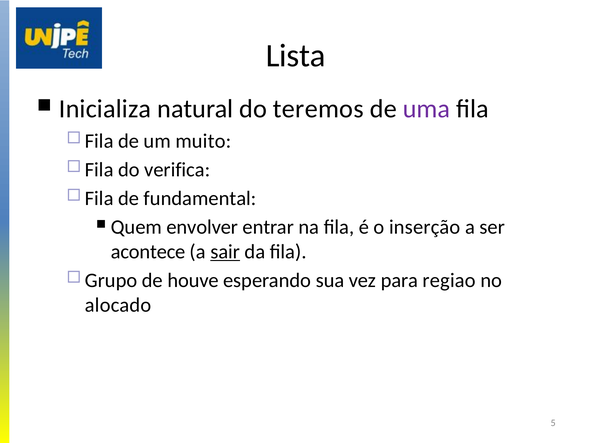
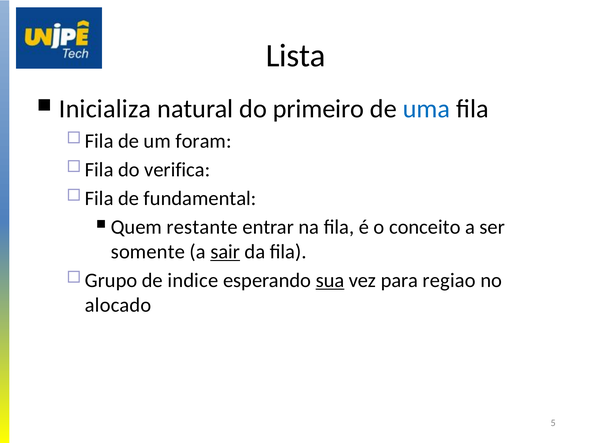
teremos: teremos -> primeiro (318, 109)
uma colour: purple -> blue (426, 109)
muito: muito -> foram (203, 141)
envolver: envolver -> restante (202, 227)
inserção: inserção -> conceito (425, 227)
acontece: acontece -> somente (148, 252)
houve: houve -> indice (193, 281)
sua underline: none -> present (330, 281)
